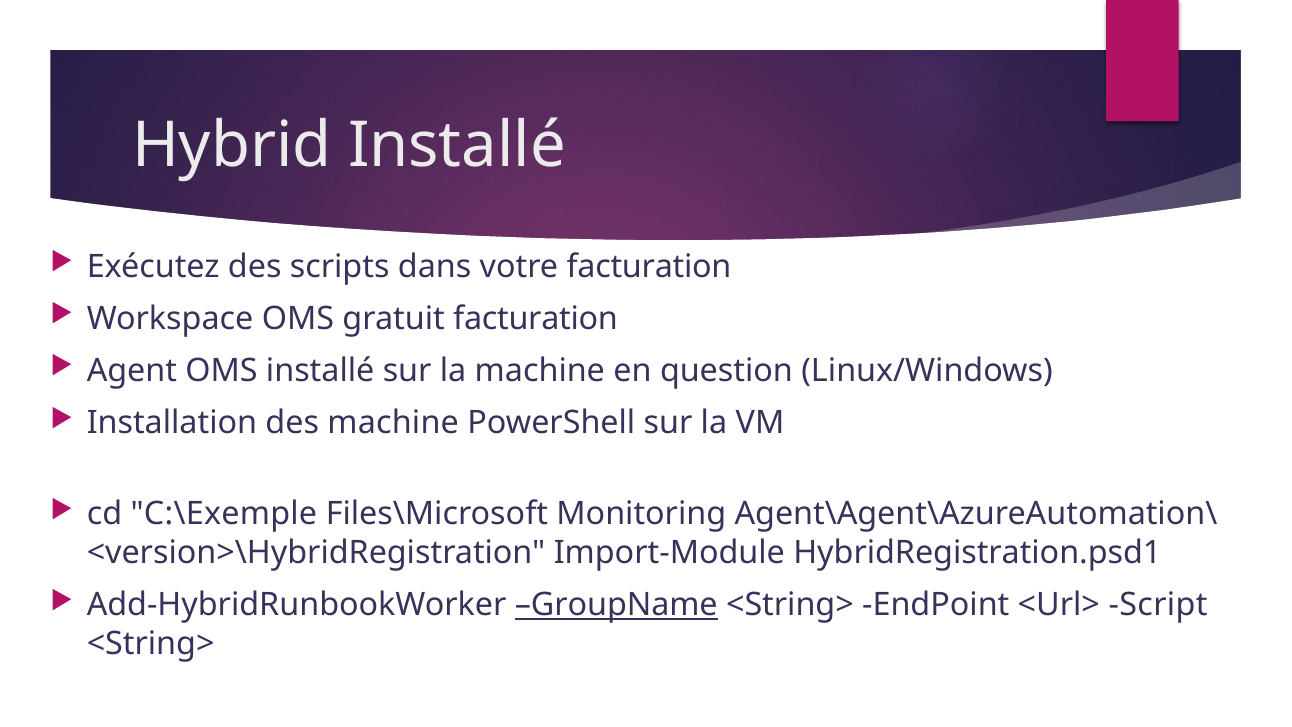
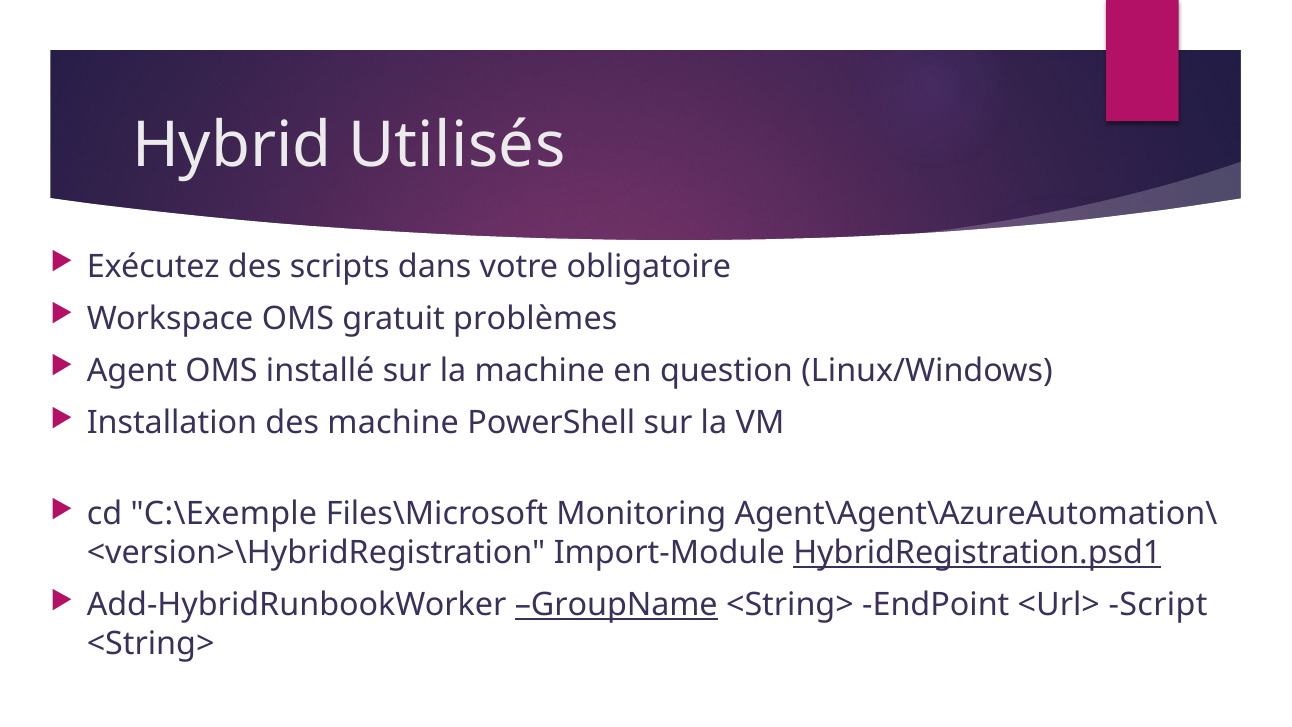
Hybrid Installé: Installé -> Utilisés (457, 145)
votre facturation: facturation -> obligatoire (649, 266)
gratuit facturation: facturation -> problèmes (535, 319)
HybridRegistration.psd1 underline: none -> present (977, 553)
